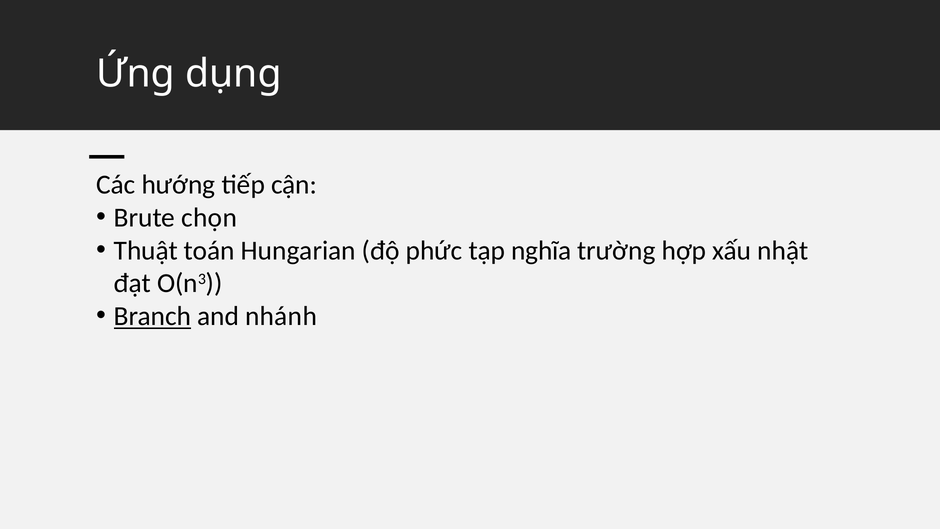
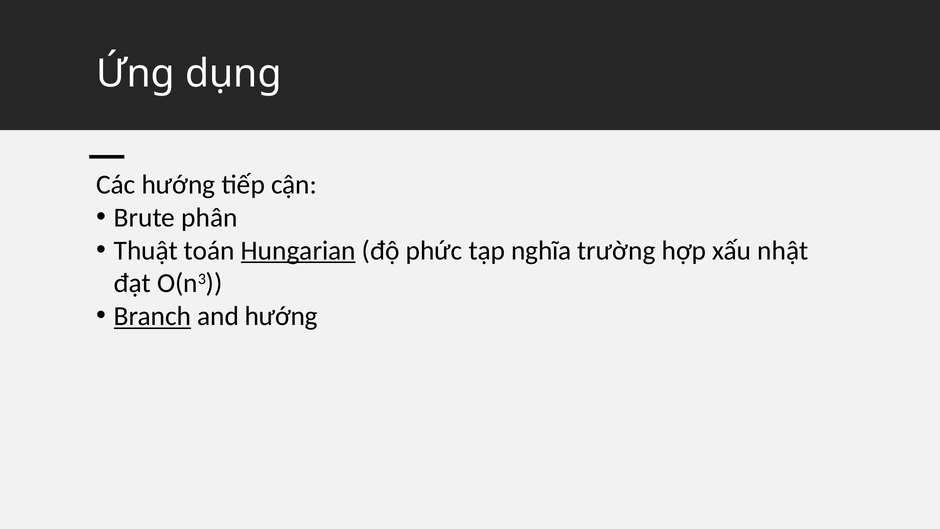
chọn: chọn -> phân (209, 217)
Hungarian underline: none -> present (298, 250)
and nhánh: nhánh -> hướng (281, 316)
